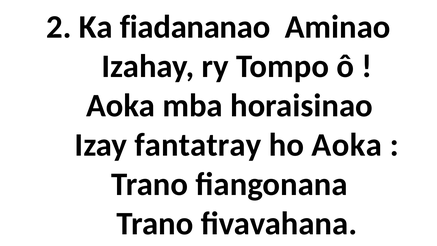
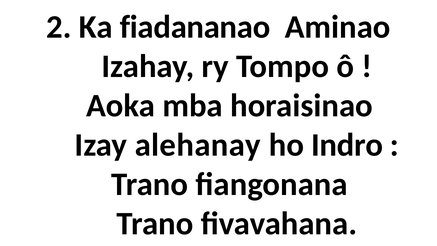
fantatray: fantatray -> alehanay (198, 145)
ho Aoka: Aoka -> Indro (347, 145)
